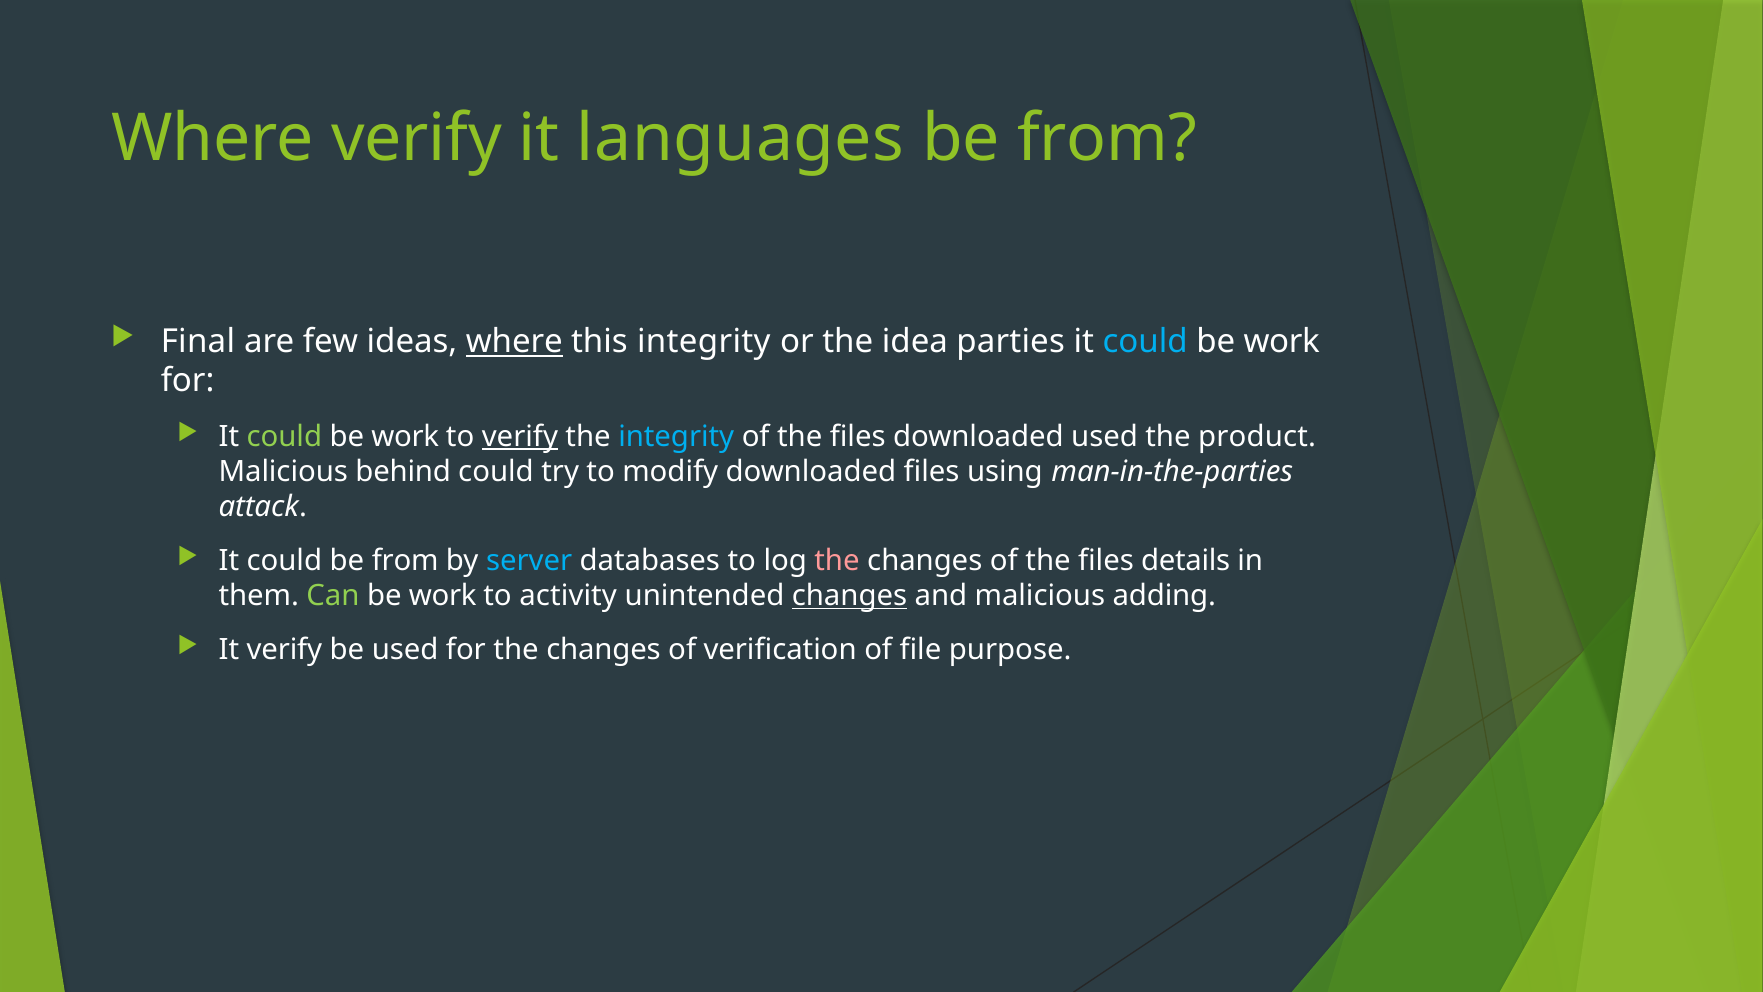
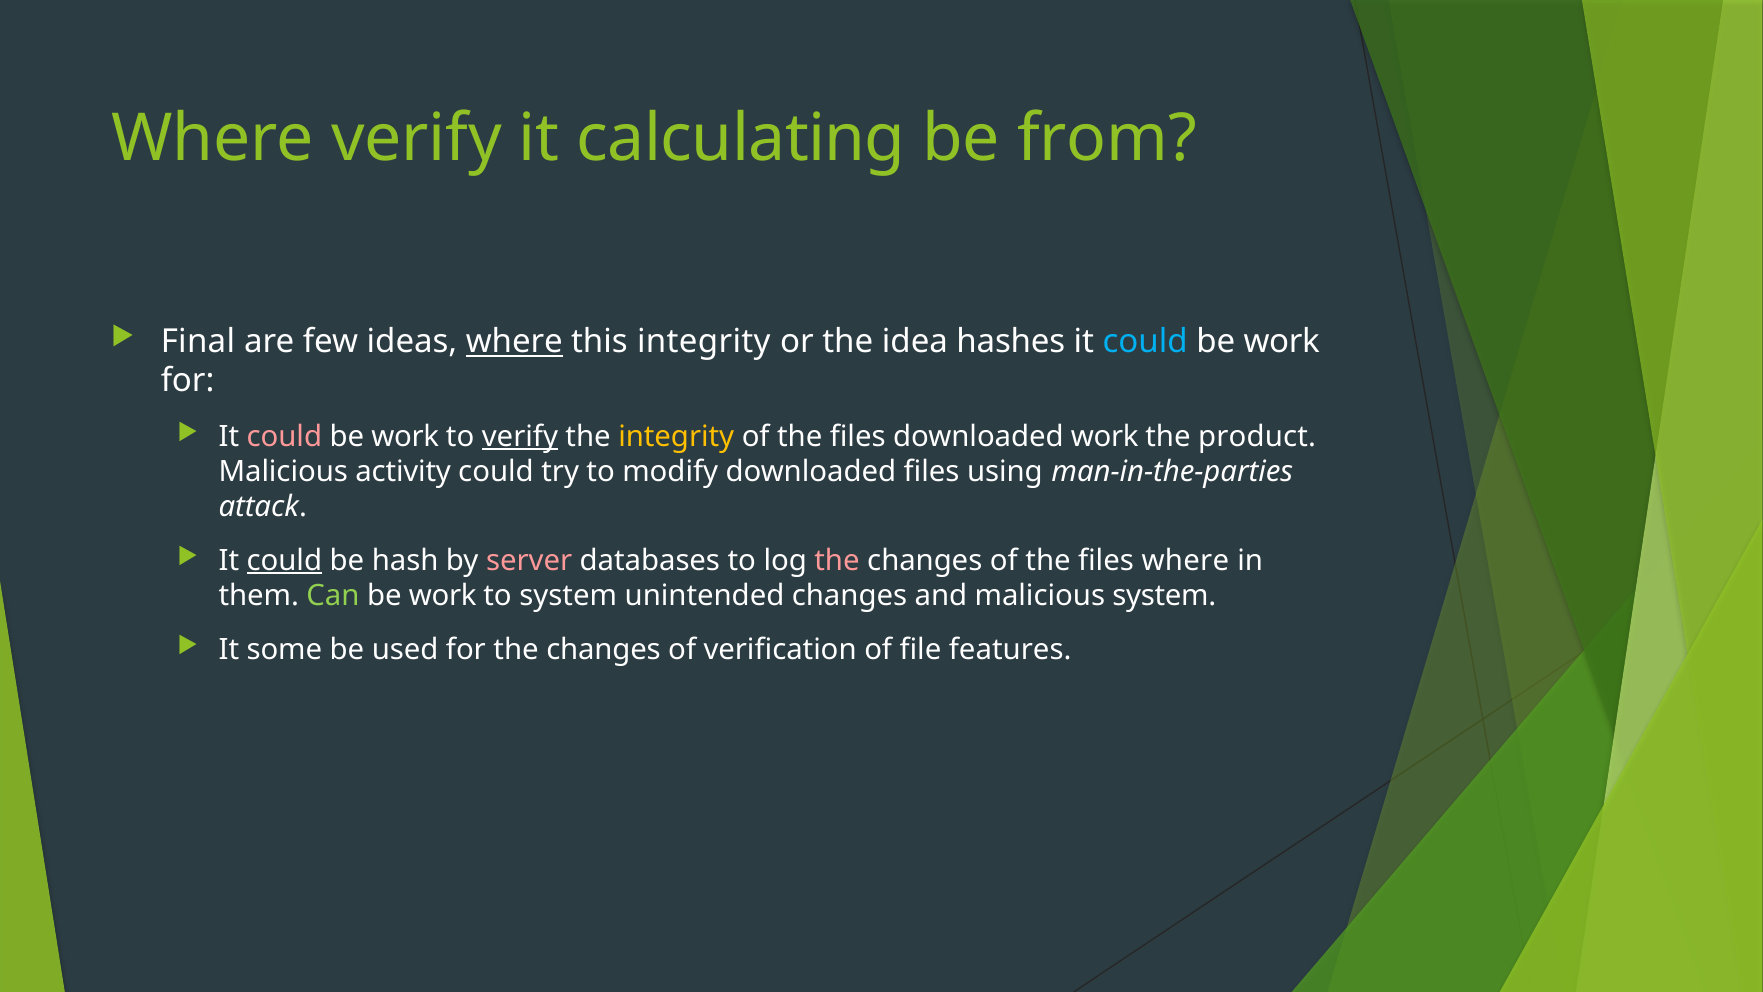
languages: languages -> calculating (741, 139)
parties: parties -> hashes (1011, 341)
could colour: light green -> pink (284, 436)
integrity colour: light blue -> yellow (676, 436)
downloaded used: used -> work (1105, 436)
behind: behind -> activity (403, 472)
could underline: none -> present (284, 561)
from: from -> hash (405, 561)
server colour: light blue -> pink (529, 561)
files details: details -> where (1185, 561)
to activity: activity -> system (568, 596)
changes underline: present -> none (849, 596)
malicious adding: adding -> system (1164, 596)
It verify: verify -> some (284, 649)
purpose: purpose -> features (1010, 649)
